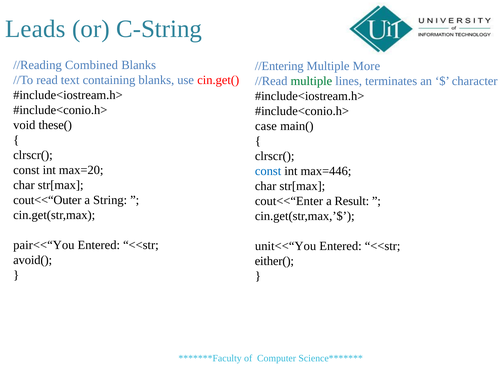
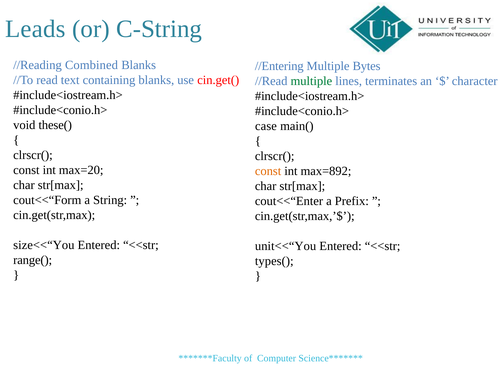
More: More -> Bytes (367, 66)
const colour: blue -> orange (268, 171)
max=446: max=446 -> max=892 (326, 171)
cout<<“Outer: cout<<“Outer -> cout<<“Form (47, 200)
Result: Result -> Prefix (352, 201)
pair<<“You: pair<<“You -> size<<“You (44, 245)
avoid(: avoid( -> range( (33, 260)
either(: either( -> types( (274, 261)
